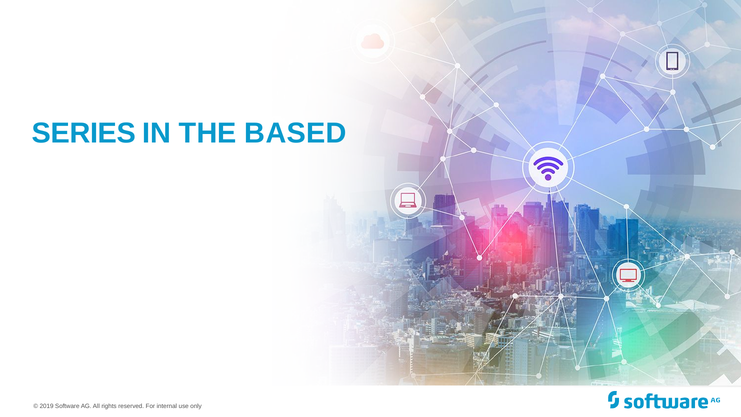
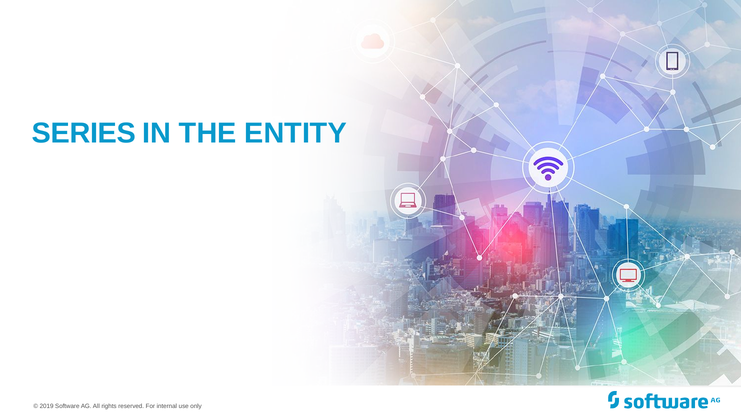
BASED: BASED -> ENTITY (296, 133)
